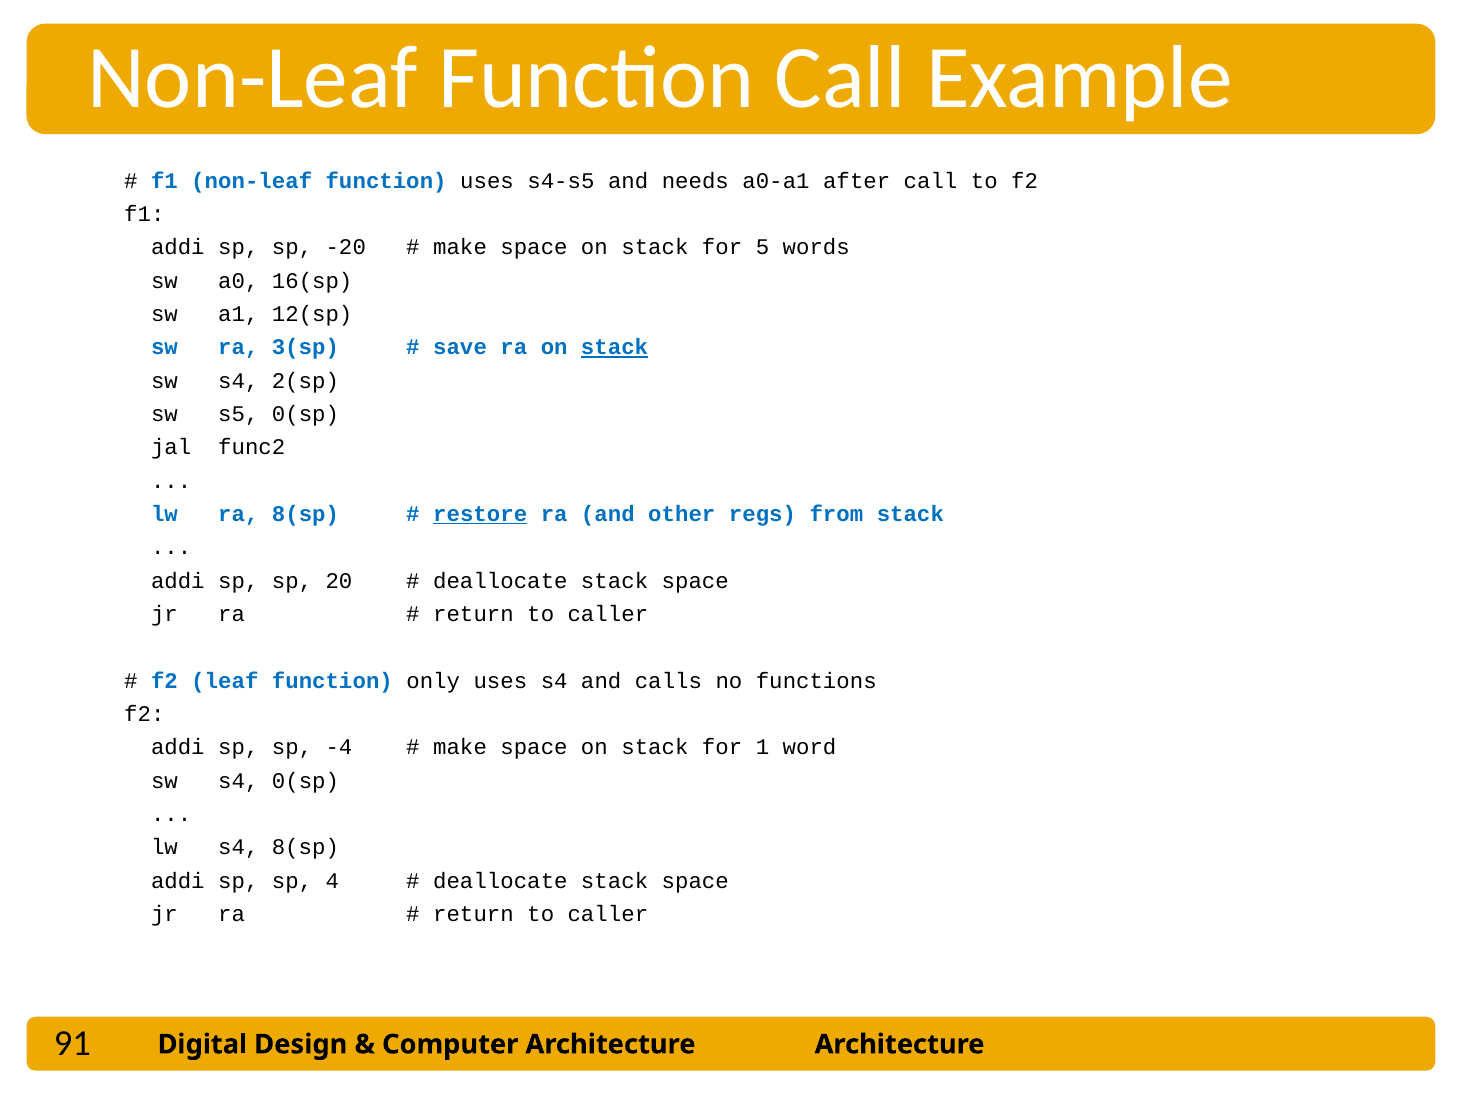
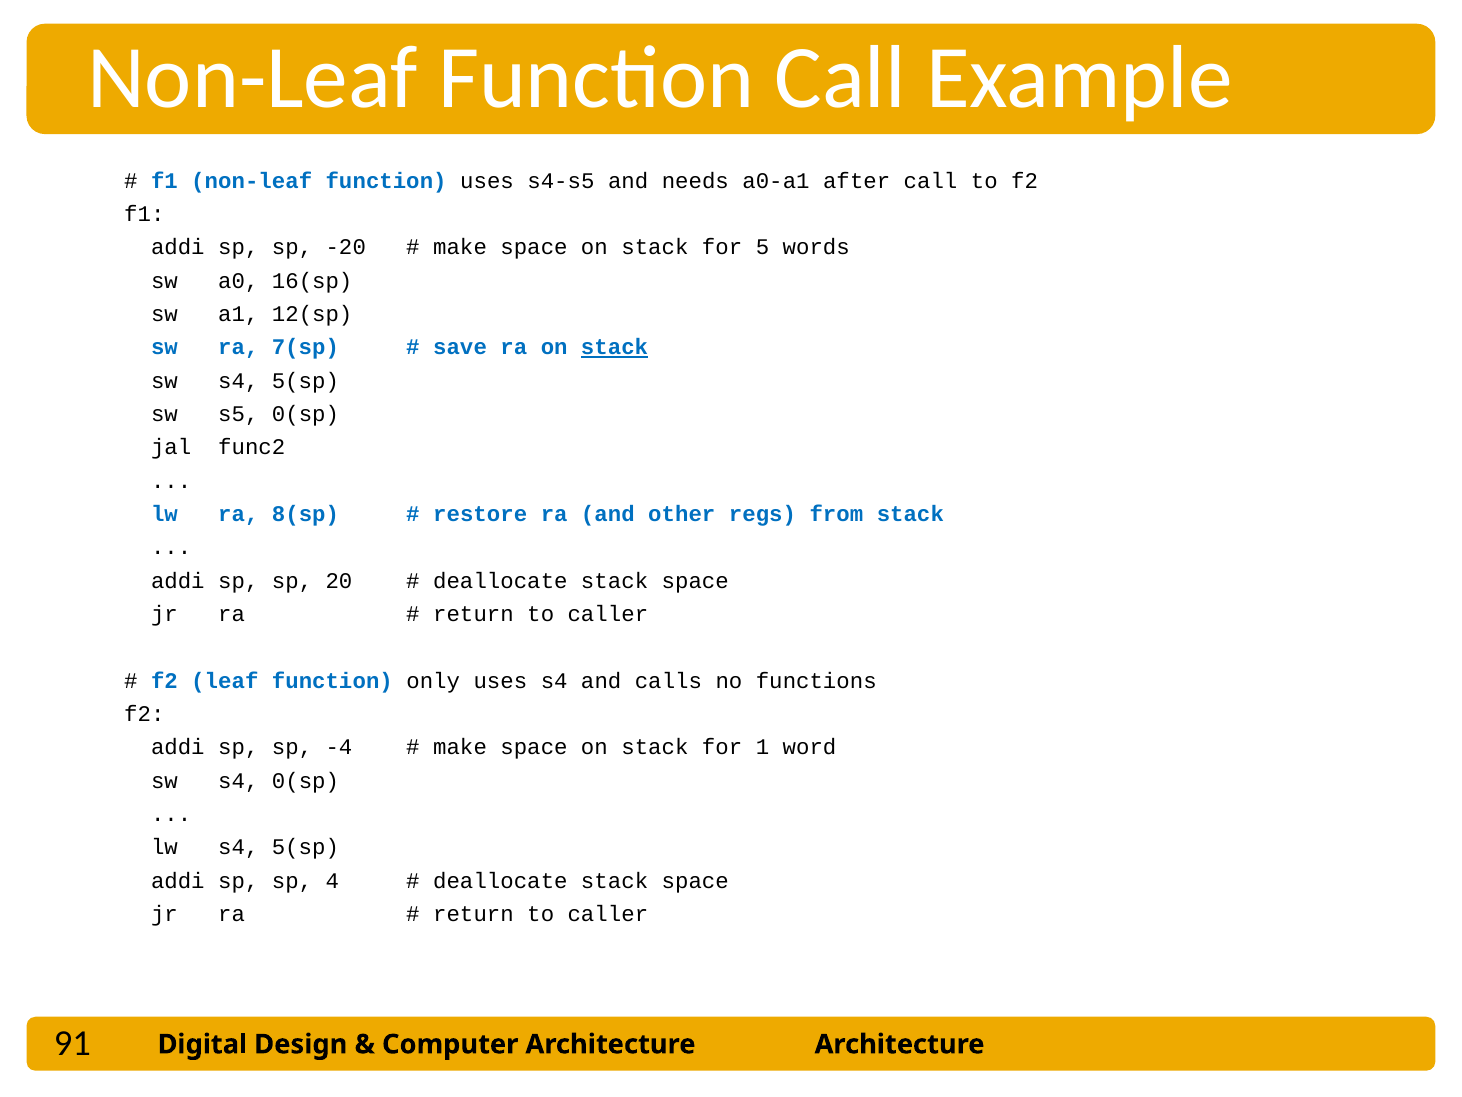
3(sp: 3(sp -> 7(sp (305, 347)
sw s4 2(sp: 2(sp -> 5(sp (305, 381)
restore underline: present -> none (480, 514)
lw s4 8(sp: 8(sp -> 5(sp (305, 847)
